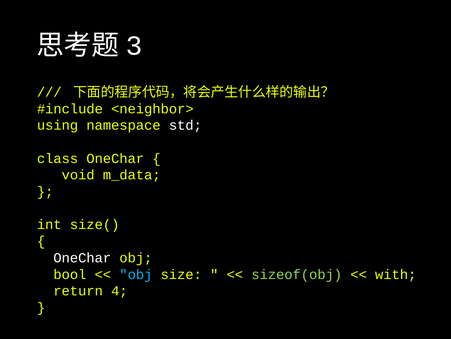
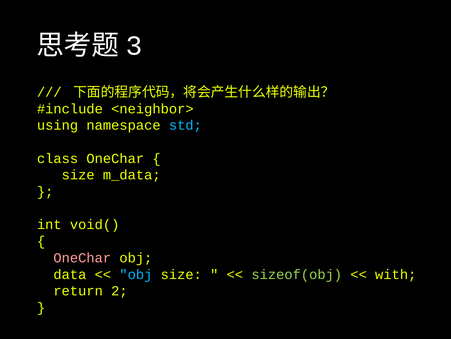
std colour: white -> light blue (185, 125)
void: void -> size (78, 175)
size(: size( -> void( (95, 224)
OneChar colour: white -> pink (82, 257)
bool: bool -> data (70, 274)
4: 4 -> 2 (119, 290)
